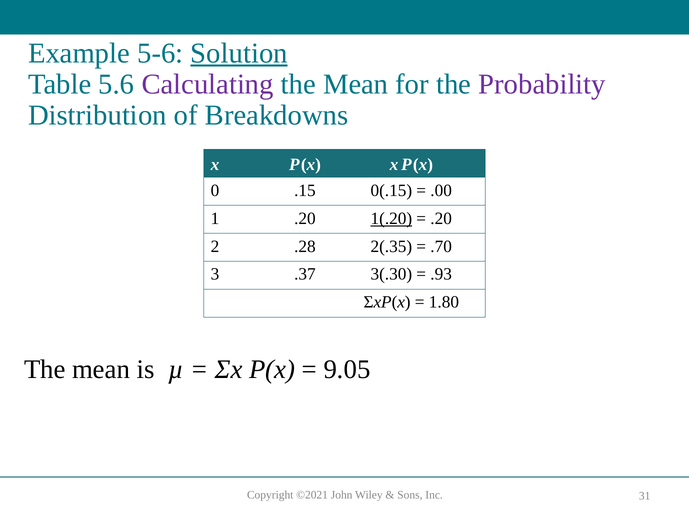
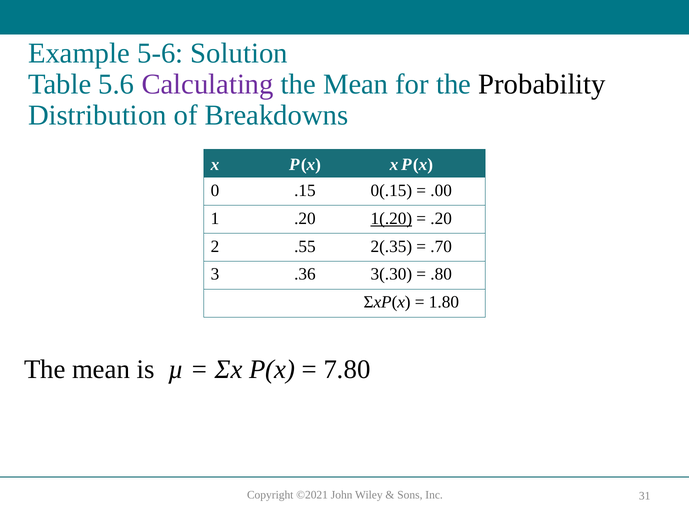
Solution underline: present -> none (239, 53)
Probability colour: purple -> black (542, 84)
.28: .28 -> .55 (305, 246)
.37: .37 -> .36 (305, 274)
.93: .93 -> .80 (441, 274)
9.05: 9.05 -> 7.80 (347, 369)
